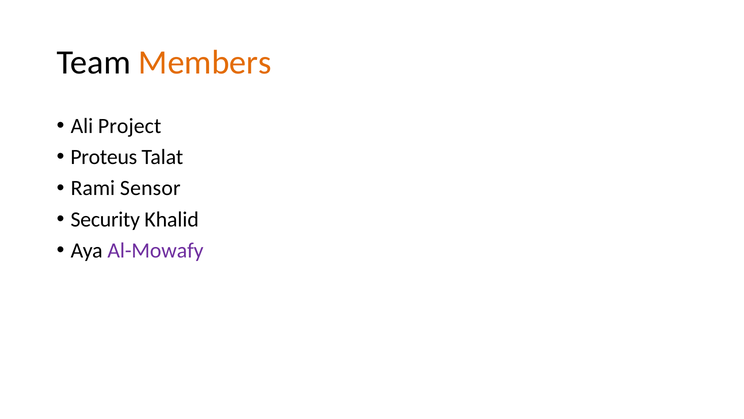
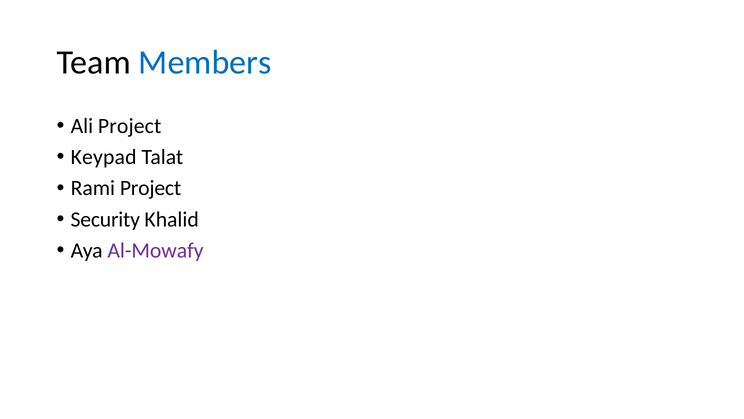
Members colour: orange -> blue (205, 63)
Proteus: Proteus -> Keypad (104, 157)
Rami Sensor: Sensor -> Project (151, 188)
